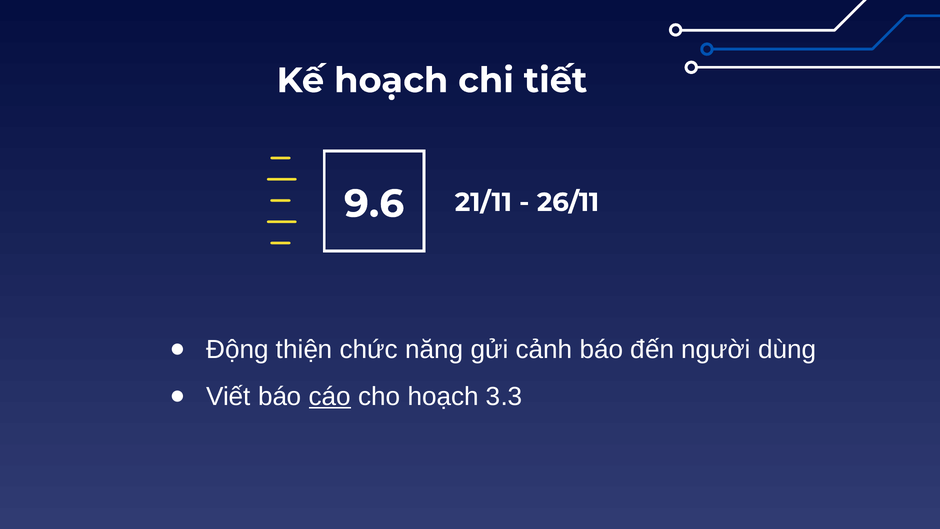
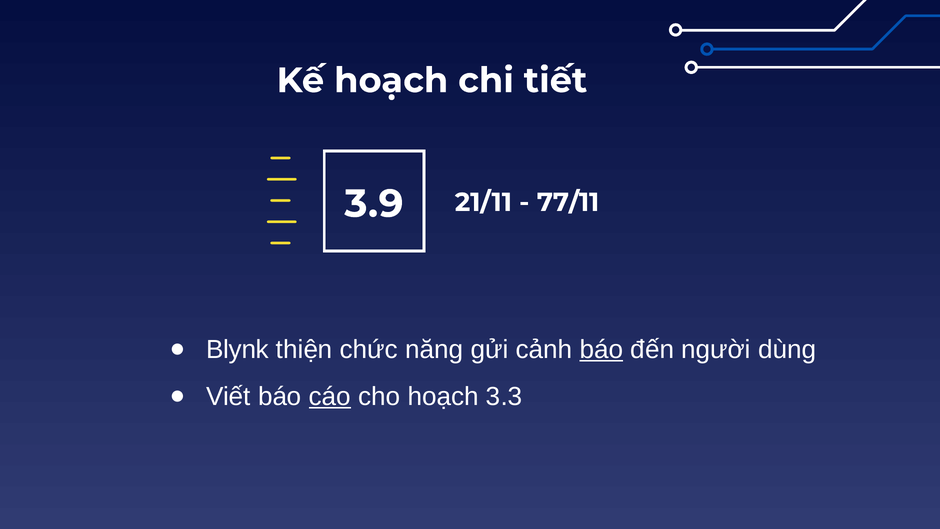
9.6: 9.6 -> 3.9 (374, 204)
26/11: 26/11 -> 77/11 (568, 202)
Động: Động -> Blynk (238, 349)
báo underline: none -> present (601, 349)
